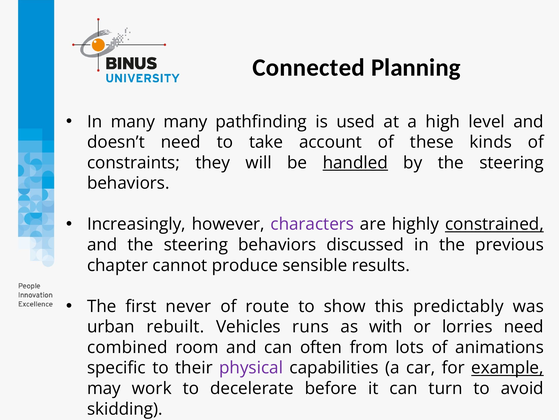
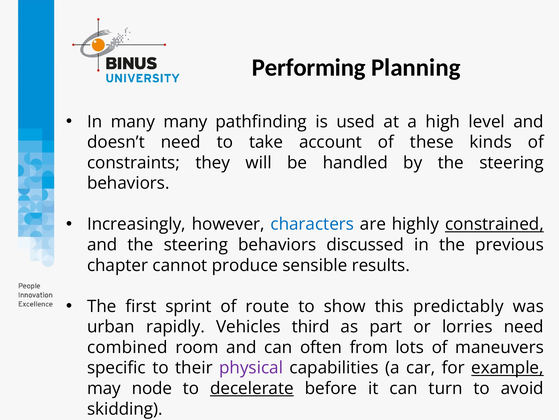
Connected: Connected -> Performing (309, 68)
handled underline: present -> none (355, 162)
characters colour: purple -> blue (312, 224)
never: never -> sprint (189, 306)
rebuilt: rebuilt -> rapidly (175, 326)
runs: runs -> third (311, 326)
with: with -> part (386, 326)
animations: animations -> maneuvers (500, 347)
work: work -> node (152, 388)
decelerate underline: none -> present (252, 388)
